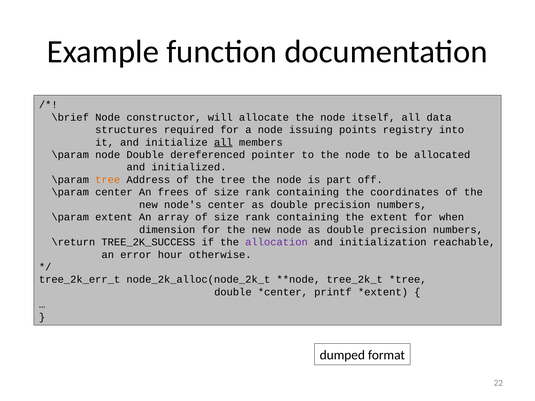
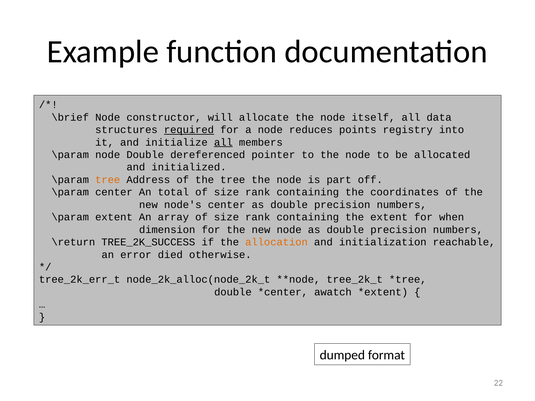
required underline: none -> present (189, 130)
issuing: issuing -> reduces (311, 130)
frees: frees -> total (173, 192)
allocation colour: purple -> orange (277, 242)
hour: hour -> died (170, 255)
printf: printf -> awatch (333, 292)
